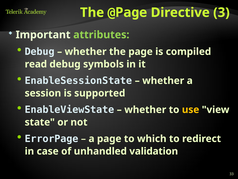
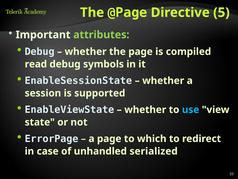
3: 3 -> 5 (221, 12)
use colour: yellow -> light blue (191, 109)
validation: validation -> serialized (154, 151)
